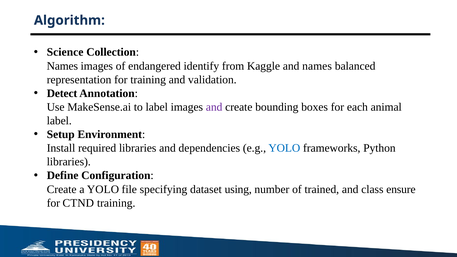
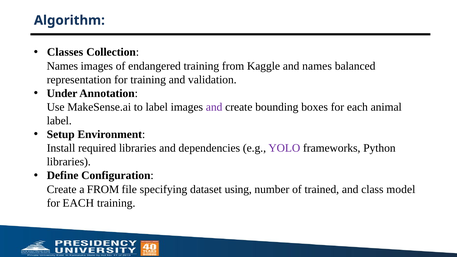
Science: Science -> Classes (65, 52)
endangered identify: identify -> training (201, 66)
Detect: Detect -> Under (62, 93)
YOLO colour: blue -> purple (284, 148)
a YOLO: YOLO -> FROM (103, 189)
ensure: ensure -> model (401, 189)
CTND: CTND -> EACH (78, 203)
